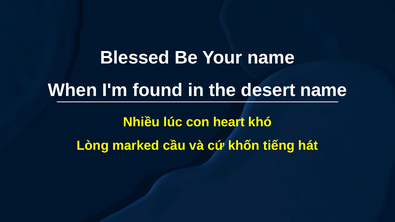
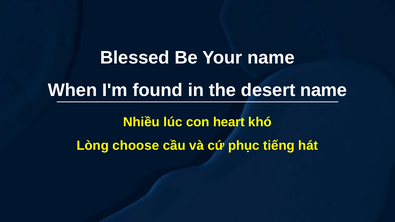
marked: marked -> choose (136, 146)
khốn: khốn -> phục (244, 146)
